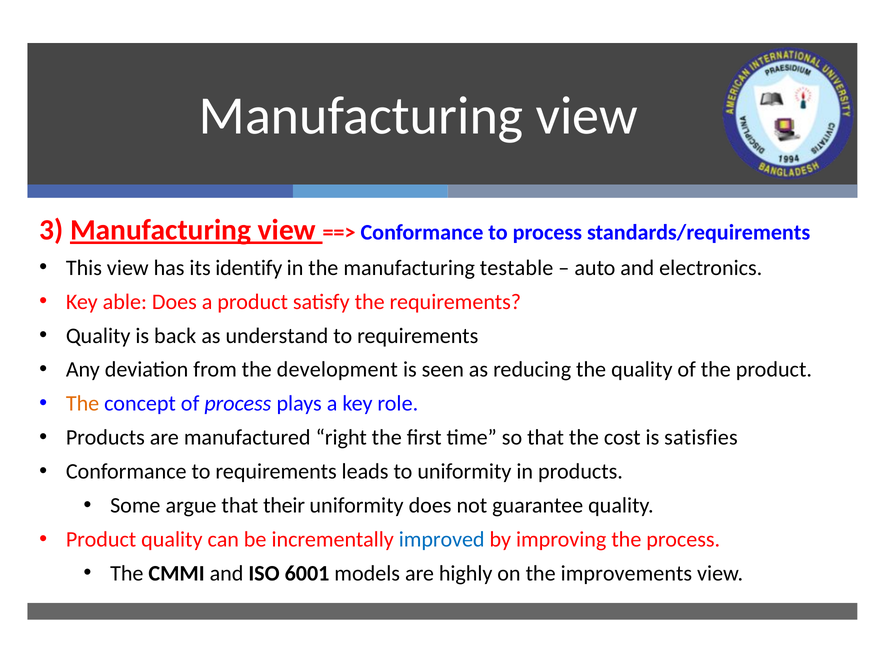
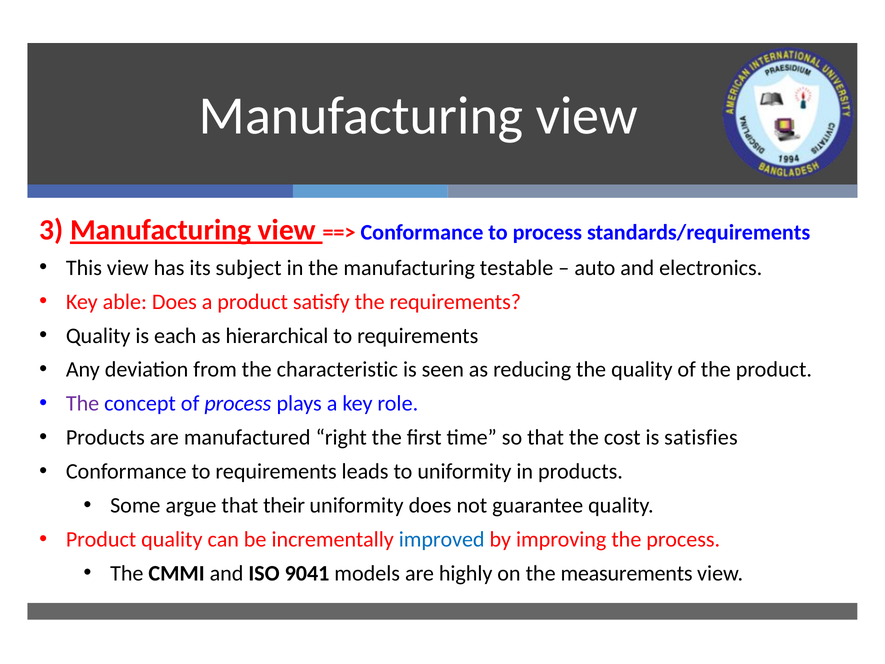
identify: identify -> subject (249, 268)
back: back -> each (175, 336)
understand: understand -> hierarchical (277, 336)
development: development -> characteristic (337, 370)
The colour: orange -> purple (83, 403)
6001: 6001 -> 9041 (307, 573)
improvements: improvements -> measurements (627, 573)
